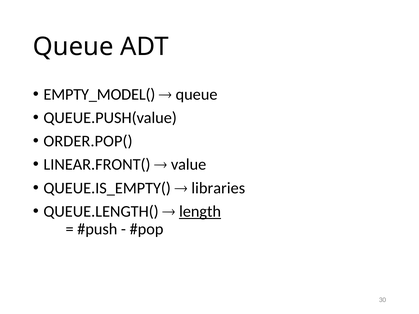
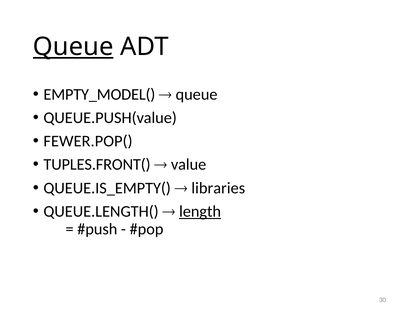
Queue underline: none -> present (73, 47)
ORDER.POP(: ORDER.POP( -> FEWER.POP( (88, 141)
LINEAR.FRONT(: LINEAR.FRONT( -> TUPLES.FRONT( (97, 165)
